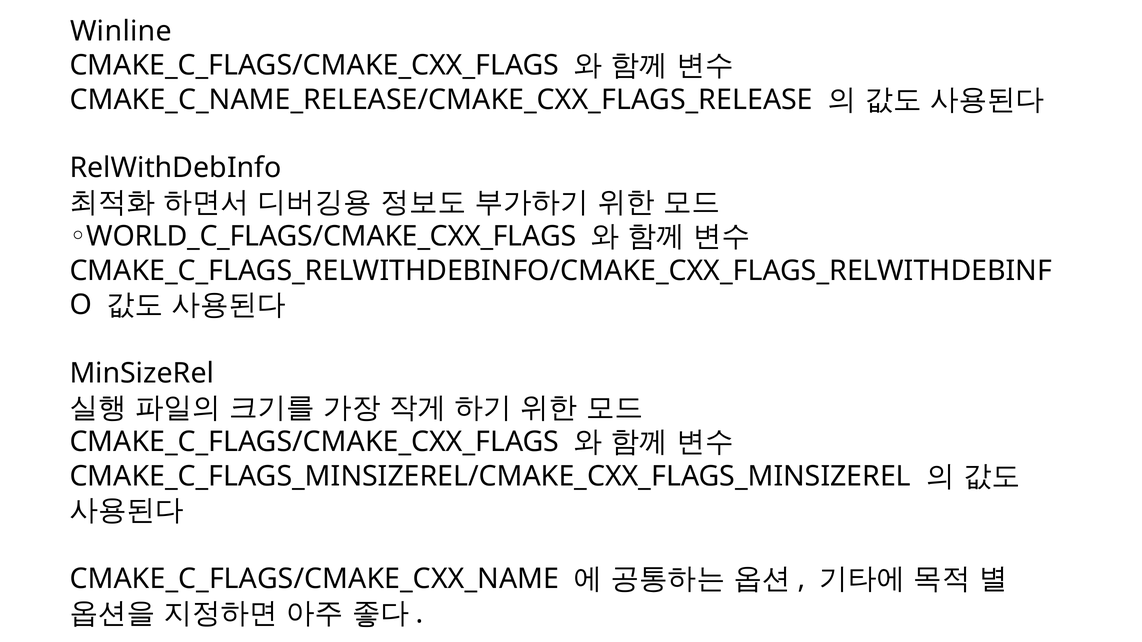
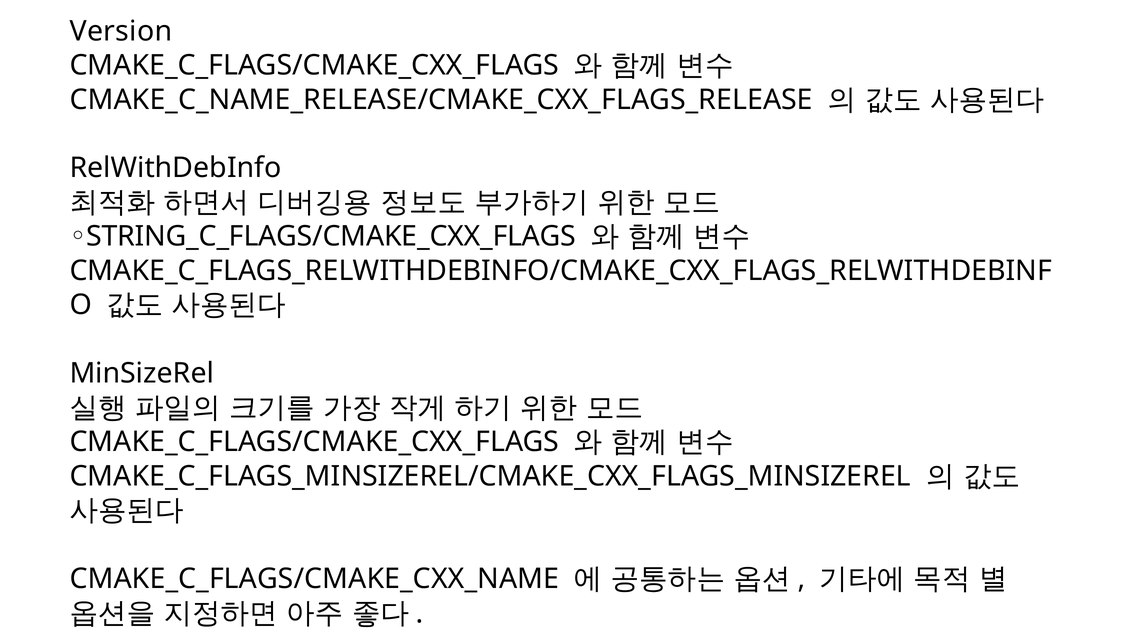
Winline: Winline -> Version (121, 31)
WORLD_C_FLAGS/CMAKE_CXX_FLAGS: WORLD_C_FLAGS/CMAKE_CXX_FLAGS -> STRING_C_FLAGS/CMAKE_CXX_FLAGS (331, 237)
